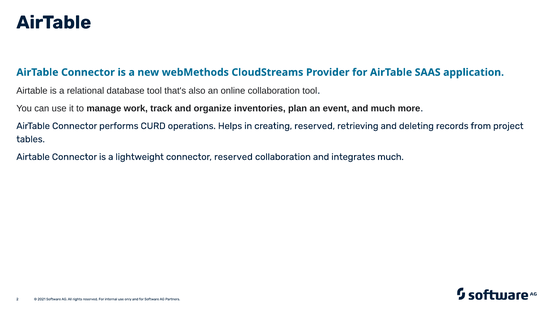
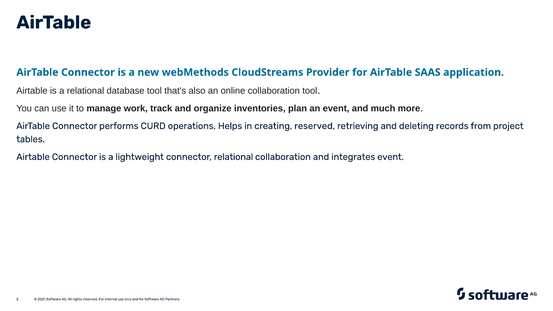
connector reserved: reserved -> relational (234, 157)
integrates much: much -> event (391, 157)
